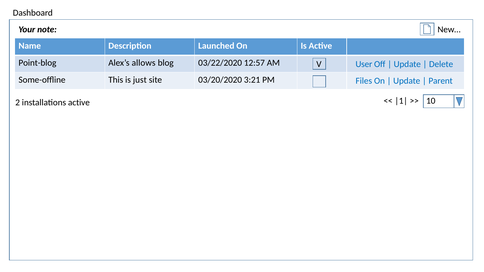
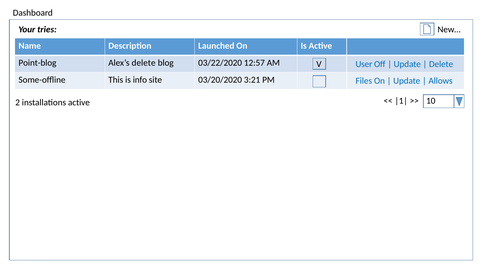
note: note -> tries (47, 29)
Alex’s allows: allows -> delete (144, 63)
just: just -> info (140, 80)
Parent: Parent -> Allows (441, 81)
